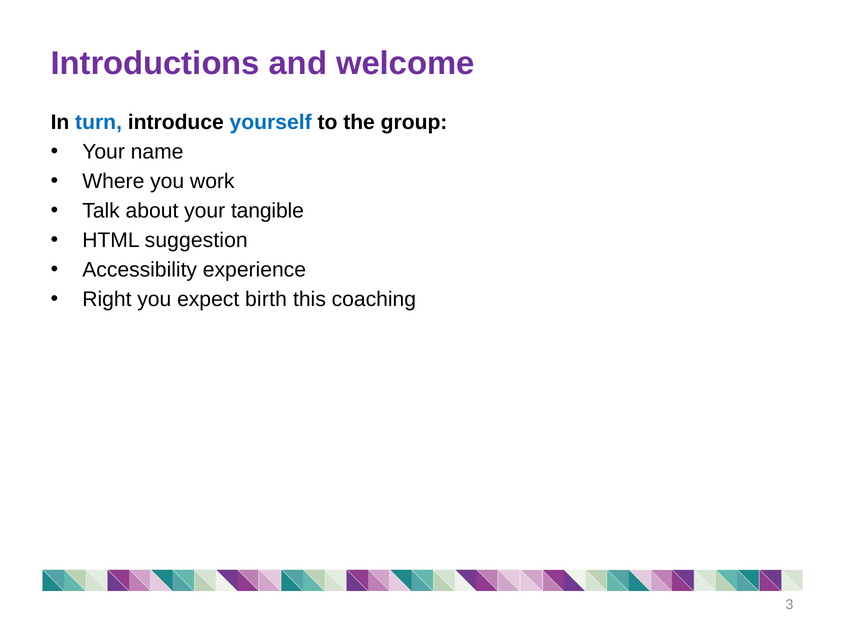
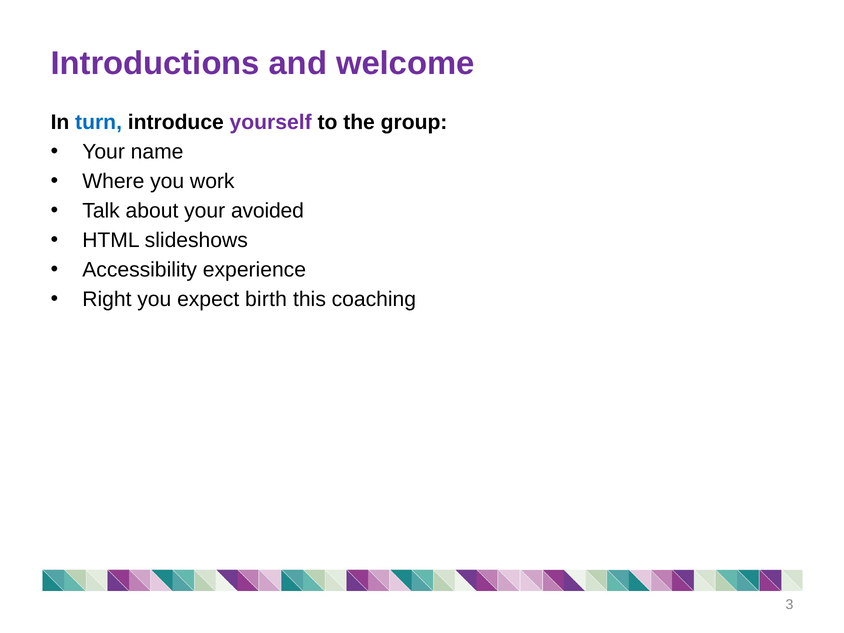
yourself colour: blue -> purple (271, 122)
tangible: tangible -> avoided (267, 211)
suggestion: suggestion -> slideshows (196, 240)
